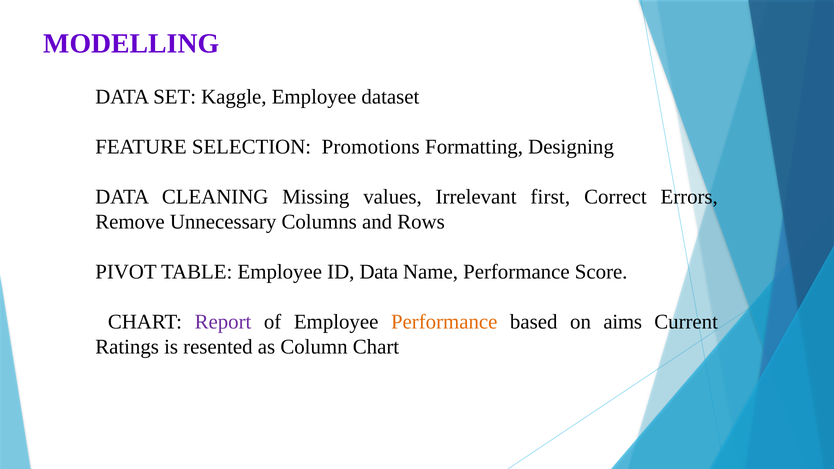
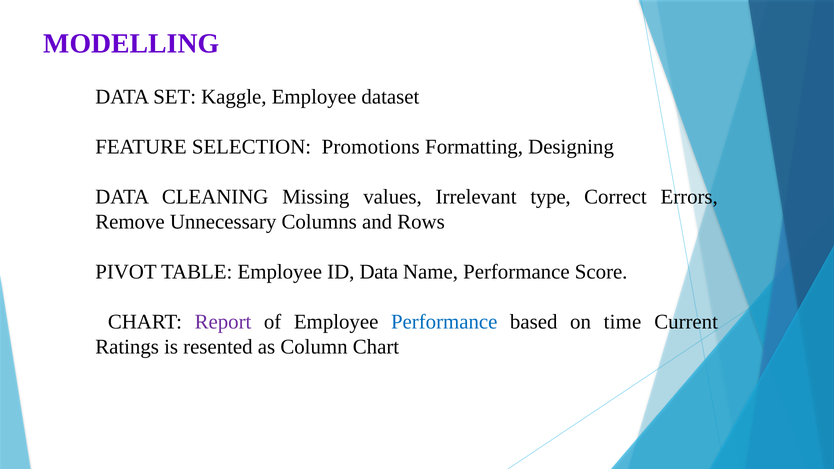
first: first -> type (551, 197)
Performance colour: orange -> blue (444, 322)
aims: aims -> time (623, 322)
